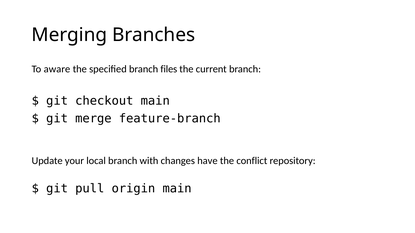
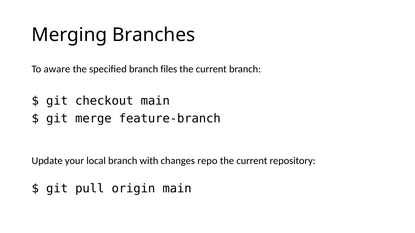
have: have -> repo (207, 161)
conflict: conflict -> current (252, 161)
